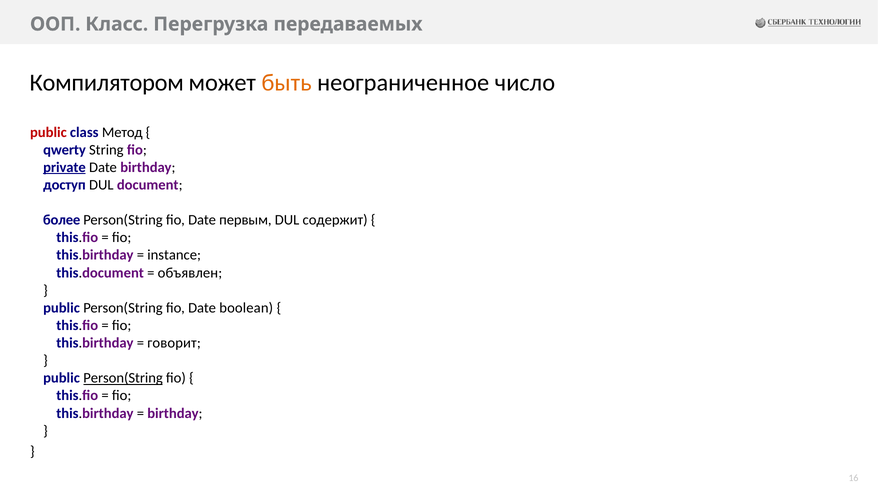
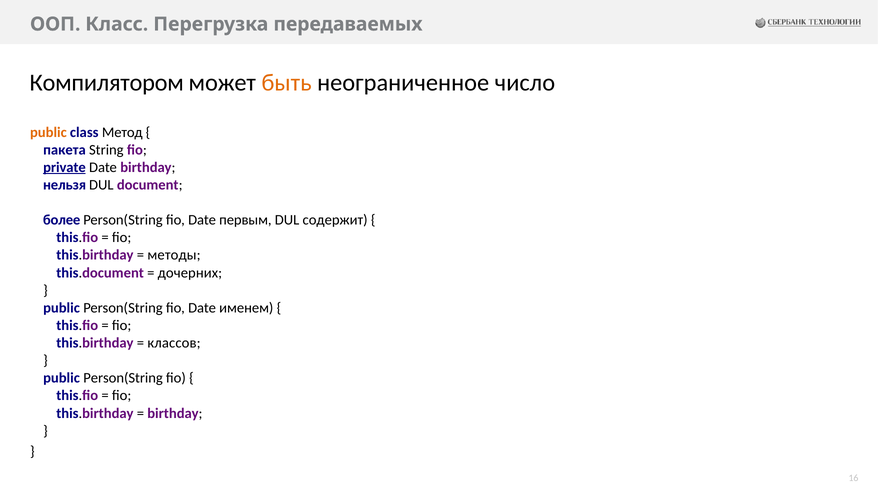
public colour: red -> orange (48, 132)
qwerty: qwerty -> пакета (64, 150)
доступ: доступ -> нельзя (65, 185)
instance: instance -> методы (174, 255)
объявлен: объявлен -> дочерних (190, 273)
boolean: boolean -> именем (246, 308)
говорит: говорит -> классов (174, 343)
Person(String underline: present -> none (123, 378)
